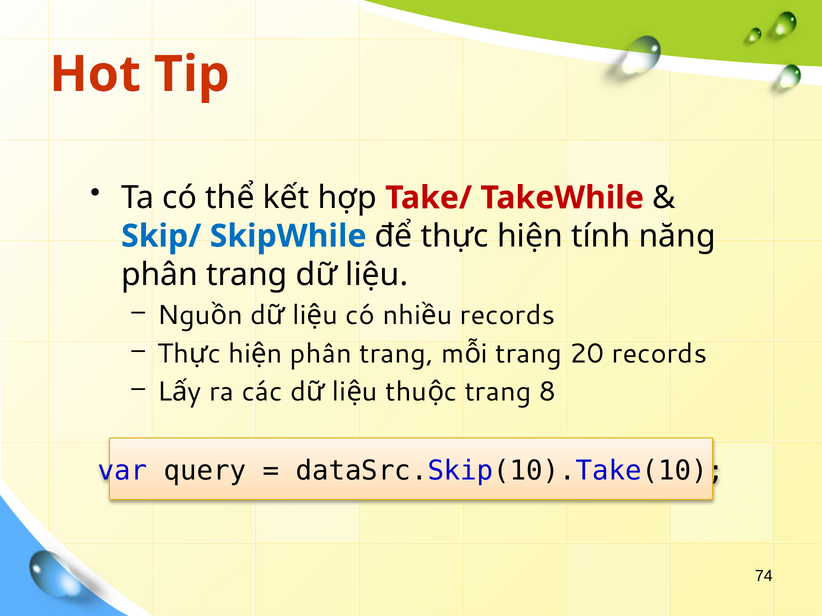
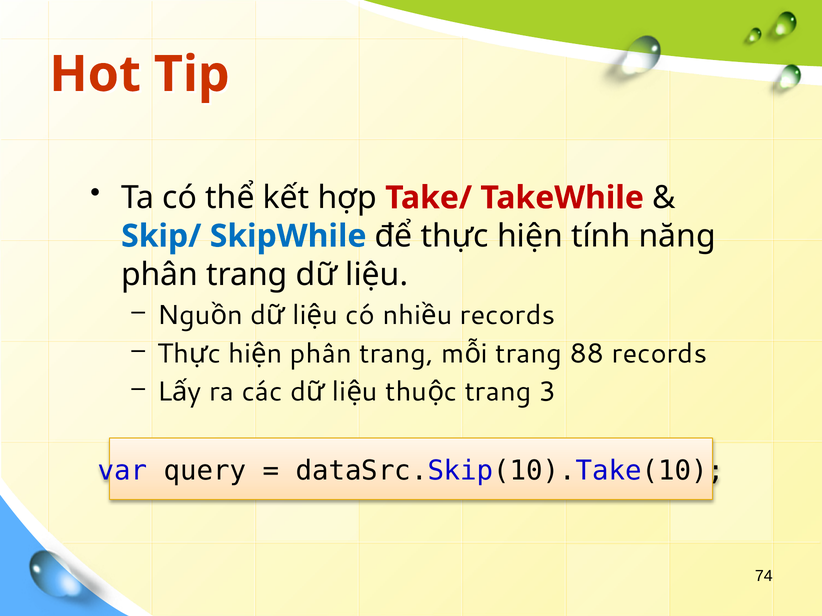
20: 20 -> 88 (587, 354)
8: 8 -> 3 (548, 392)
